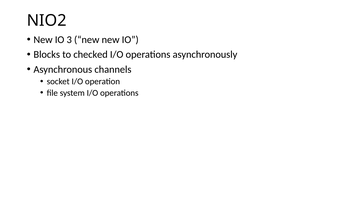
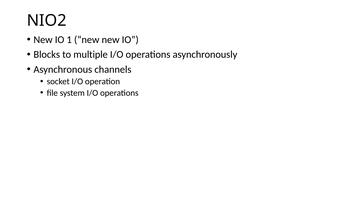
3: 3 -> 1 (69, 40)
checked: checked -> multiple (91, 54)
